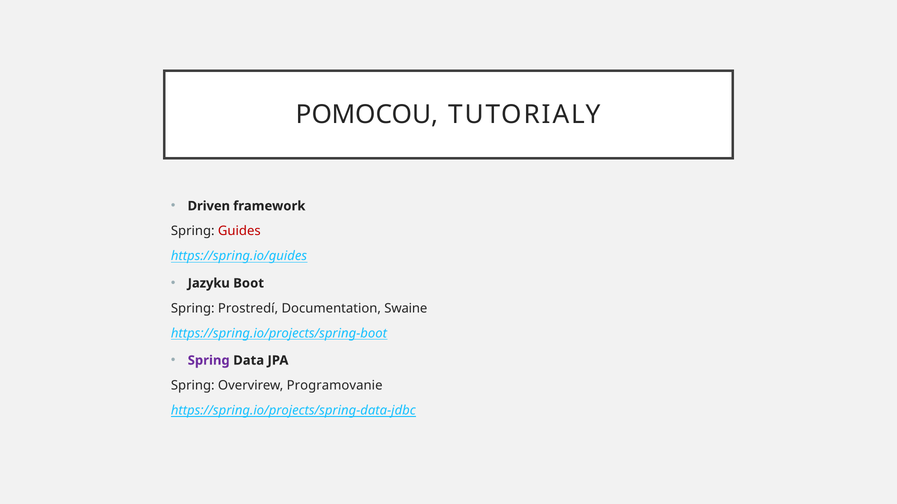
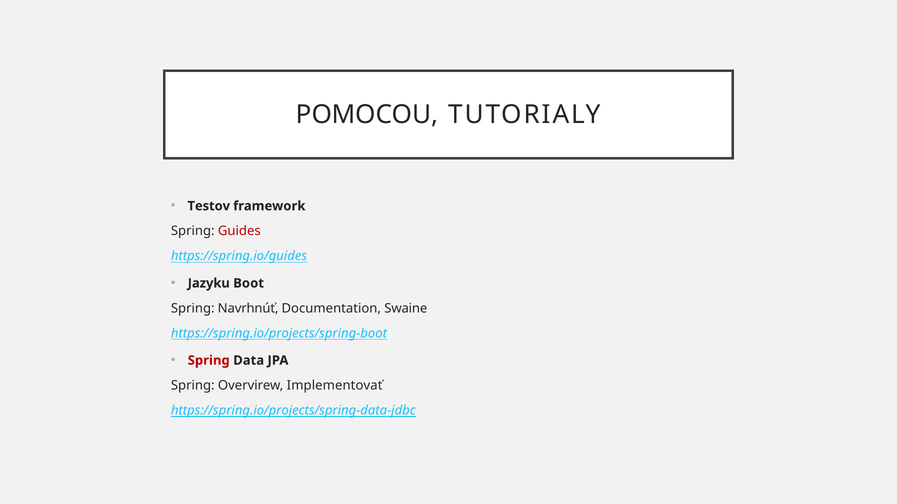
Driven: Driven -> Testov (209, 206)
Prostredí: Prostredí -> Navrhnúť (248, 309)
Spring colour: purple -> red (209, 361)
Programovanie: Programovanie -> Implementovať (335, 386)
